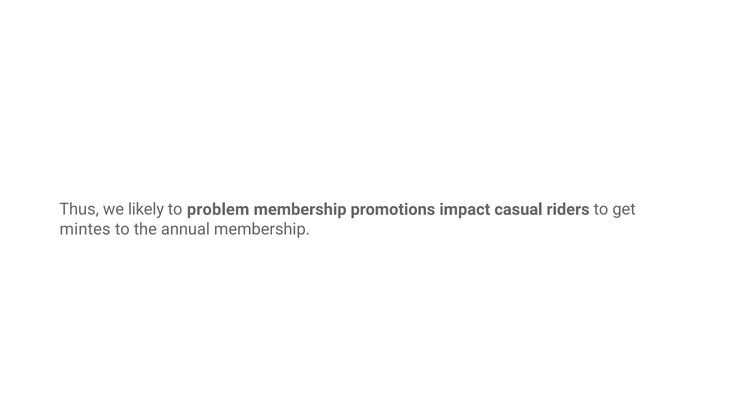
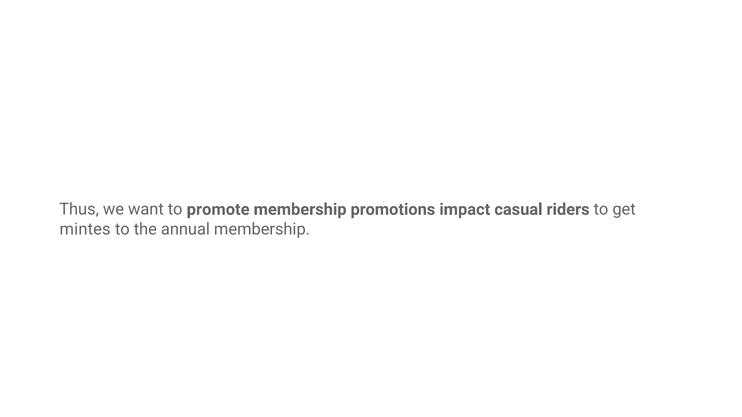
likely: likely -> want (146, 210)
problem: problem -> promote (218, 210)
